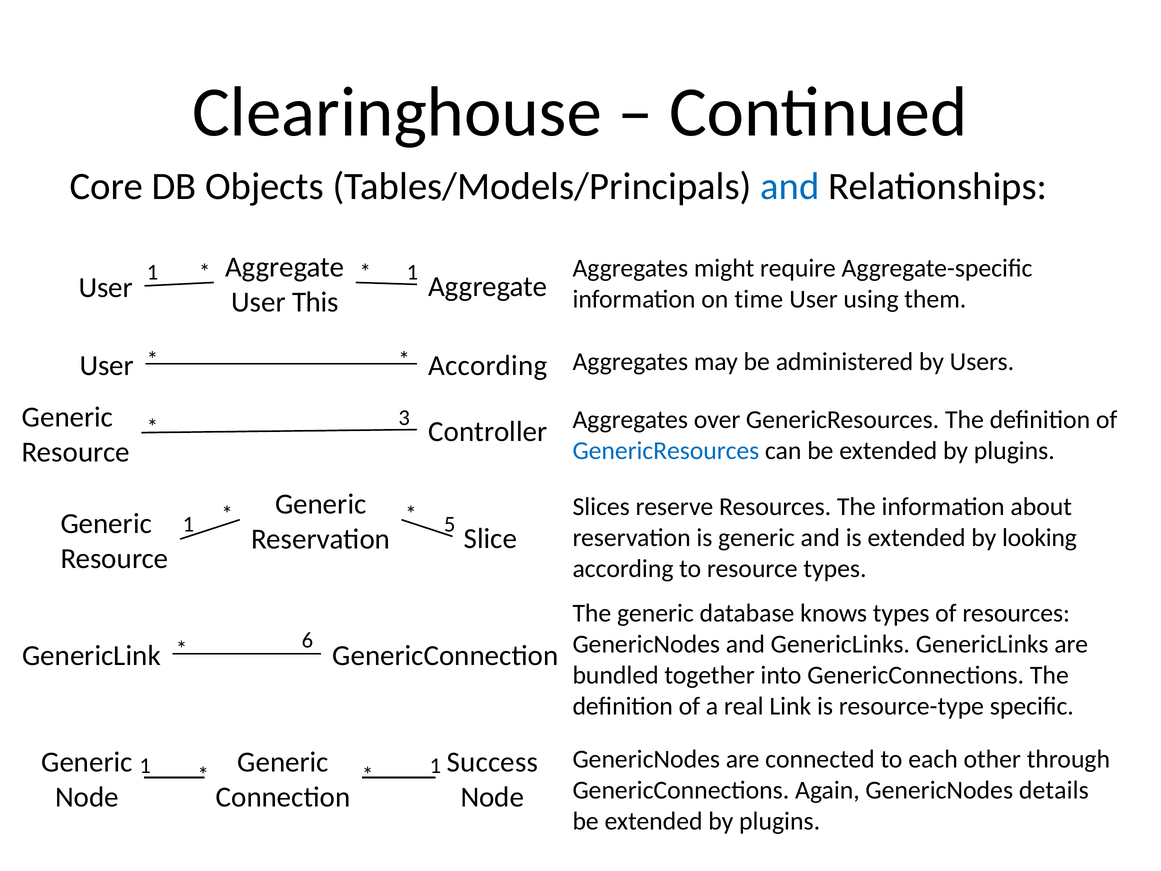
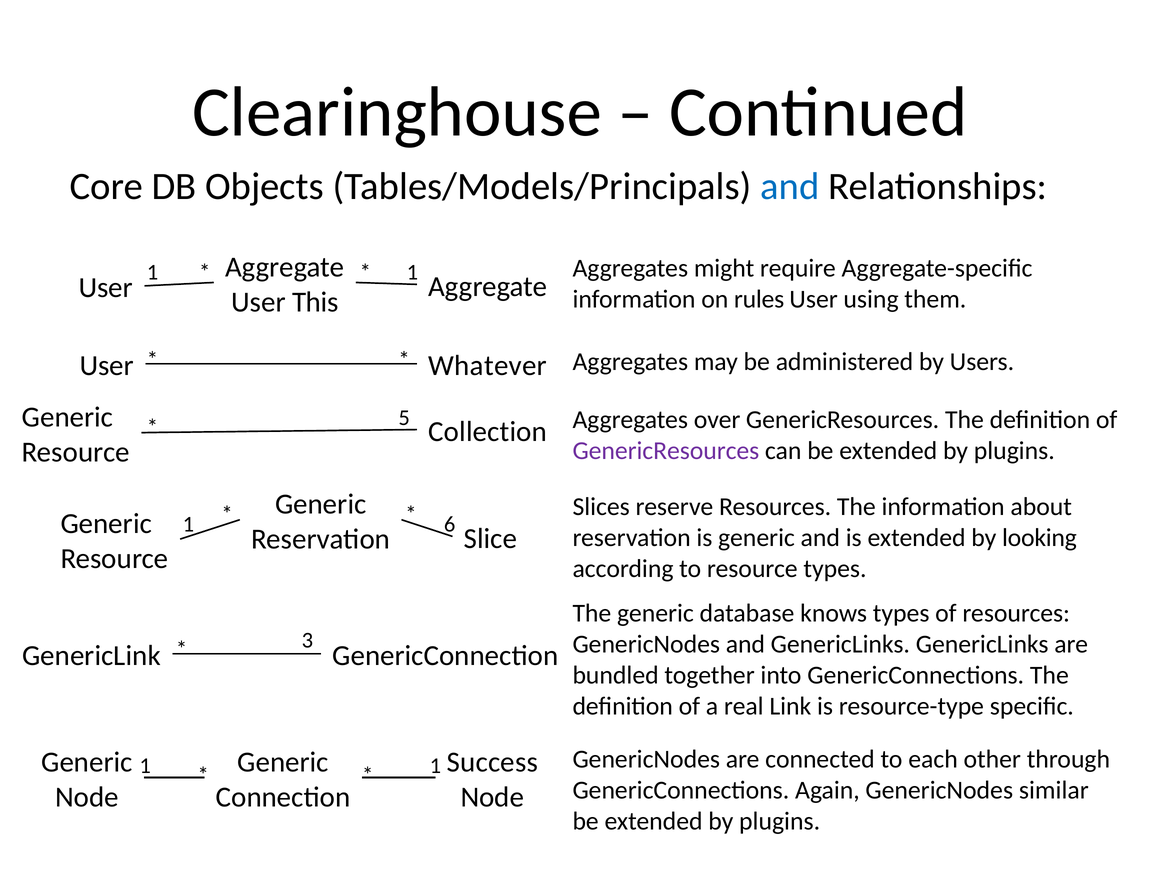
time: time -> rules (759, 299)
User According: According -> Whatever (488, 366)
3: 3 -> 5 (404, 418)
Controller: Controller -> Collection (488, 431)
GenericResources colour: blue -> purple (666, 451)
5: 5 -> 6 (450, 524)
6: 6 -> 3 (307, 640)
details: details -> similar (1054, 790)
